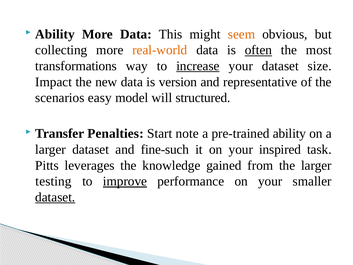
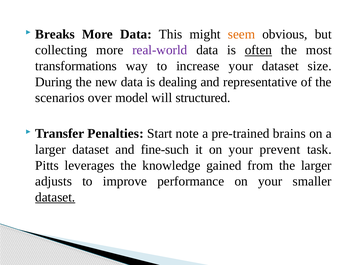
Ability: Ability -> Breaks (55, 34)
real-world colour: orange -> purple (160, 50)
increase underline: present -> none (198, 66)
Impact: Impact -> During (54, 82)
version: version -> dealing (178, 82)
easy: easy -> over (100, 98)
pre-trained ability: ability -> brains (289, 133)
inspired: inspired -> prevent (280, 149)
testing: testing -> adjusts (54, 181)
improve underline: present -> none (125, 181)
